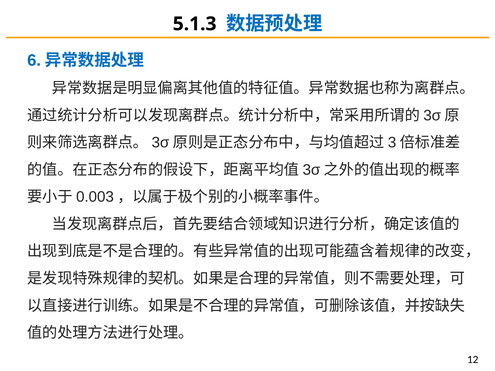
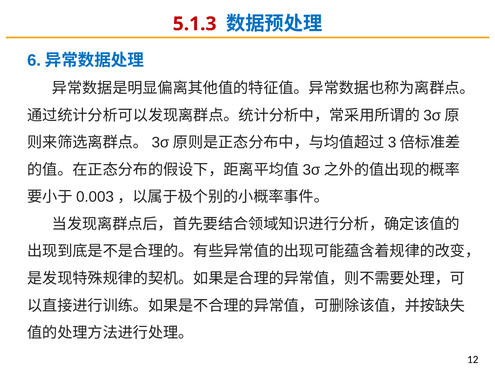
5.1.3 colour: black -> red (195, 24)
